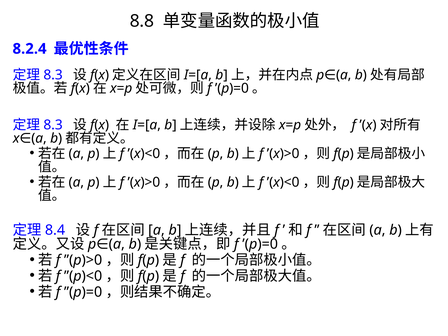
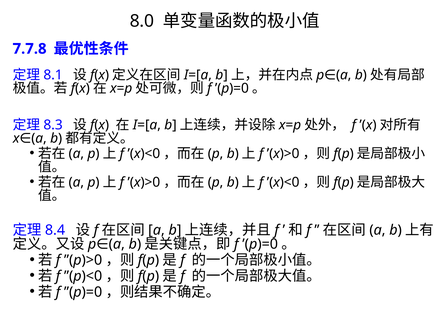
8.8: 8.8 -> 8.0 (142, 21)
8.2.4: 8.2.4 -> 7.7.8 (30, 49)
8.3: 8.3 -> 8.1 (53, 75)
